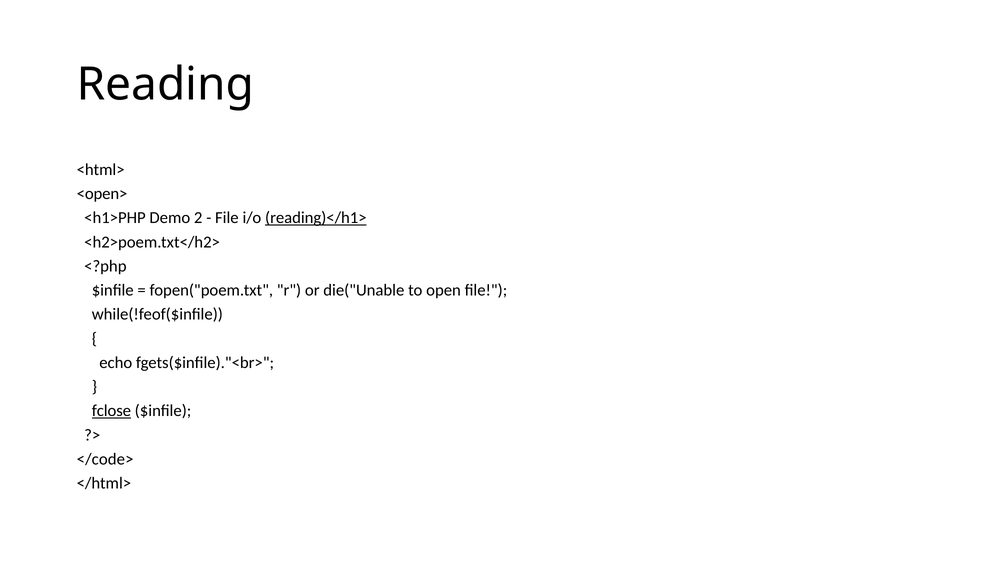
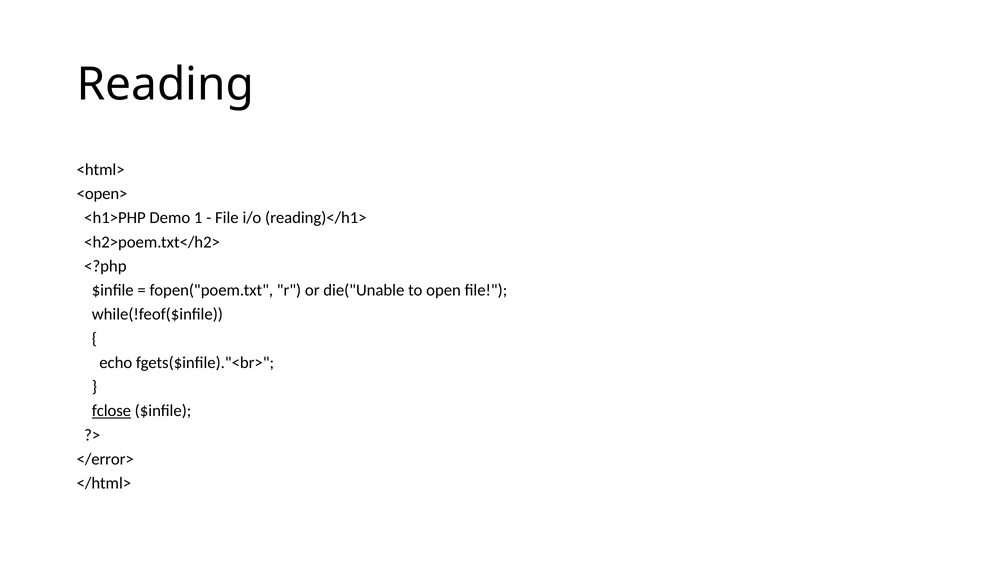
2: 2 -> 1 (198, 218)
reading)</h1> underline: present -> none (316, 218)
</code>: </code> -> </error> (105, 459)
